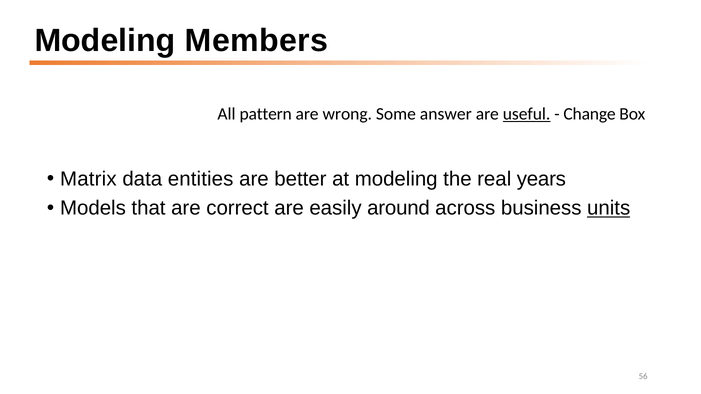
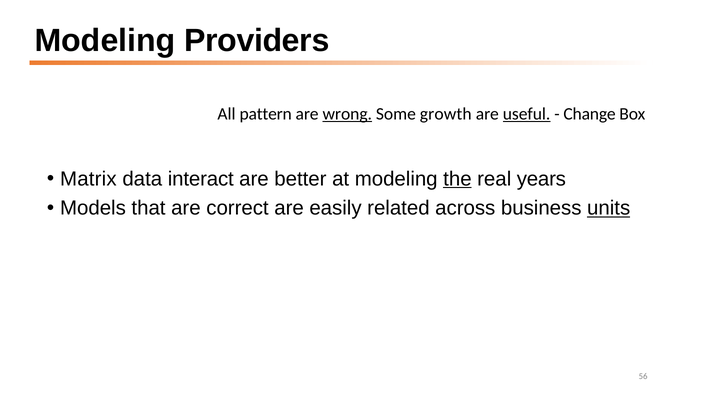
Members: Members -> Providers (257, 41)
wrong underline: none -> present (347, 114)
answer: answer -> growth (446, 114)
entities: entities -> interact (201, 179)
the underline: none -> present (457, 179)
around: around -> related (398, 208)
